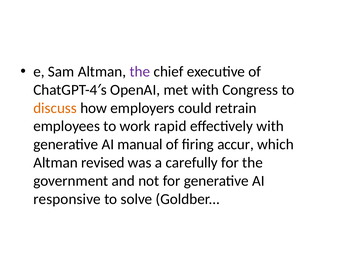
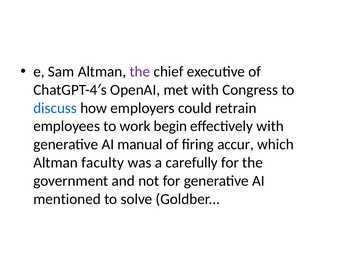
discuss colour: orange -> blue (55, 108)
rapid: rapid -> begin (170, 126)
revised: revised -> faculty (103, 162)
responsive: responsive -> mentioned (67, 199)
